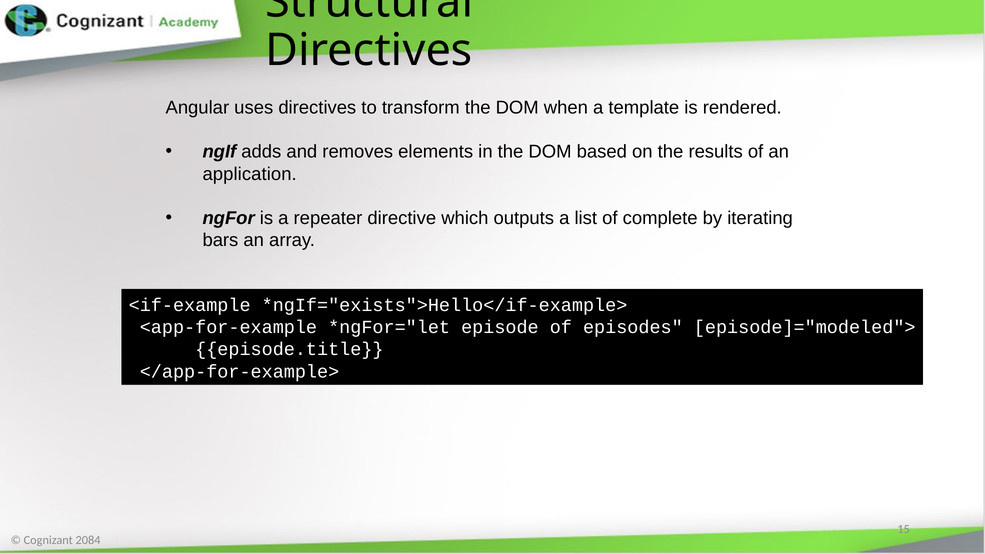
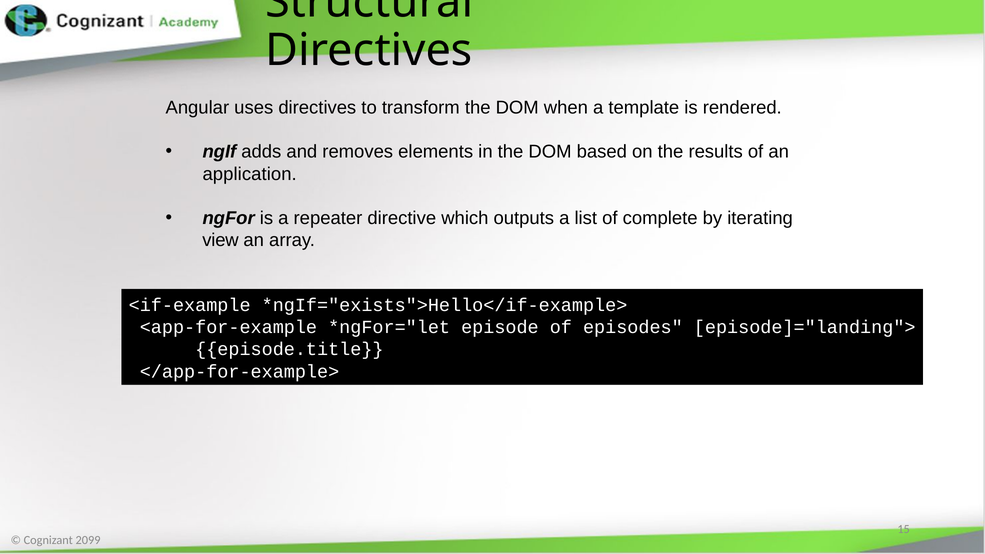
bars: bars -> view (221, 240)
episode]="modeled">: episode]="modeled"> -> episode]="landing"> (805, 327)
2084: 2084 -> 2099 (88, 540)
